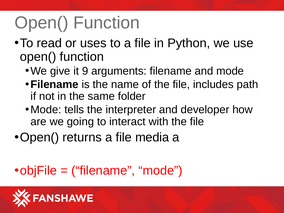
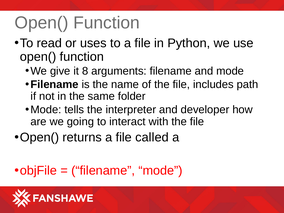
9: 9 -> 8 (85, 71)
media: media -> called (152, 137)
